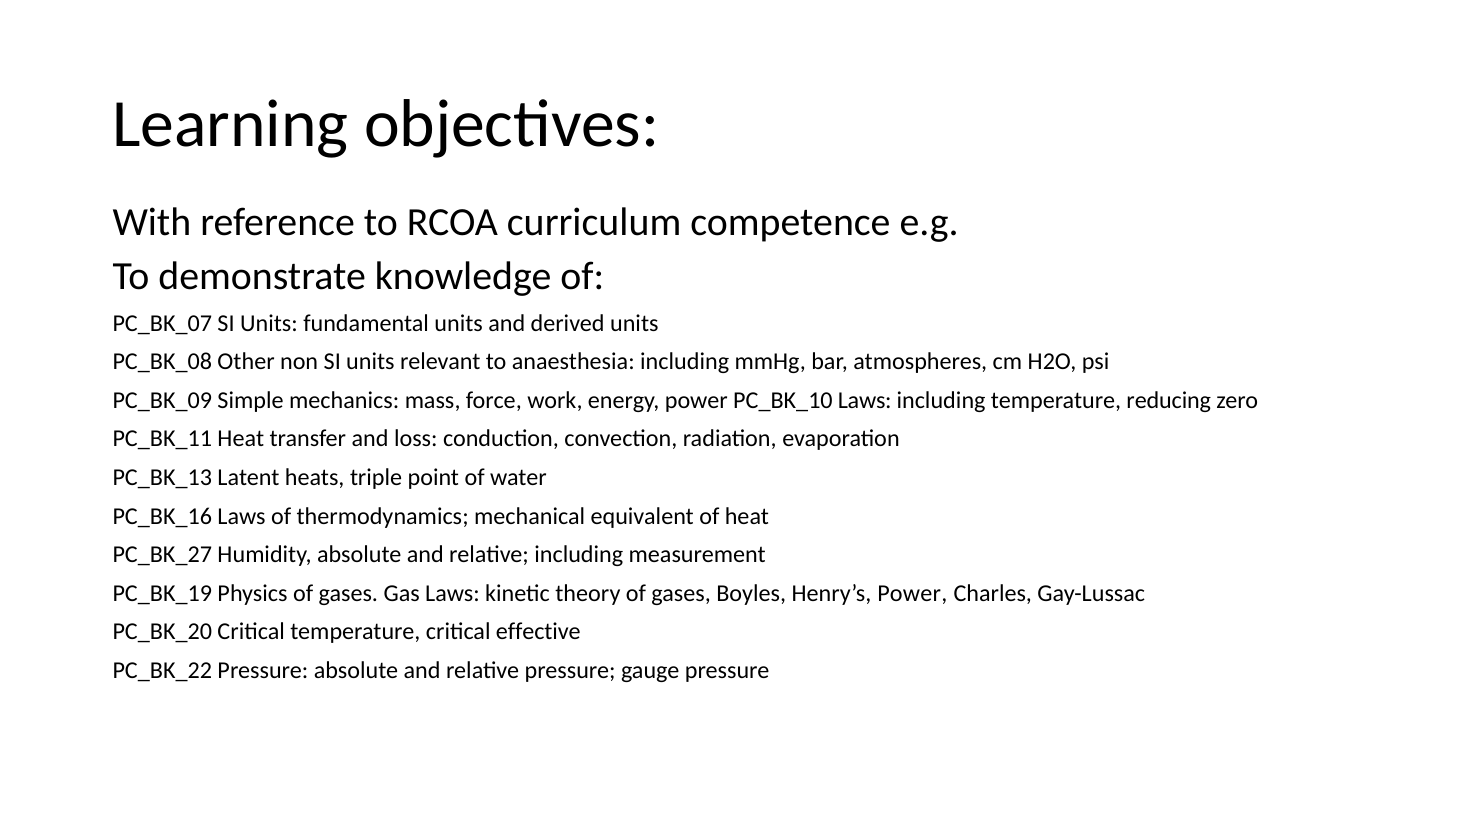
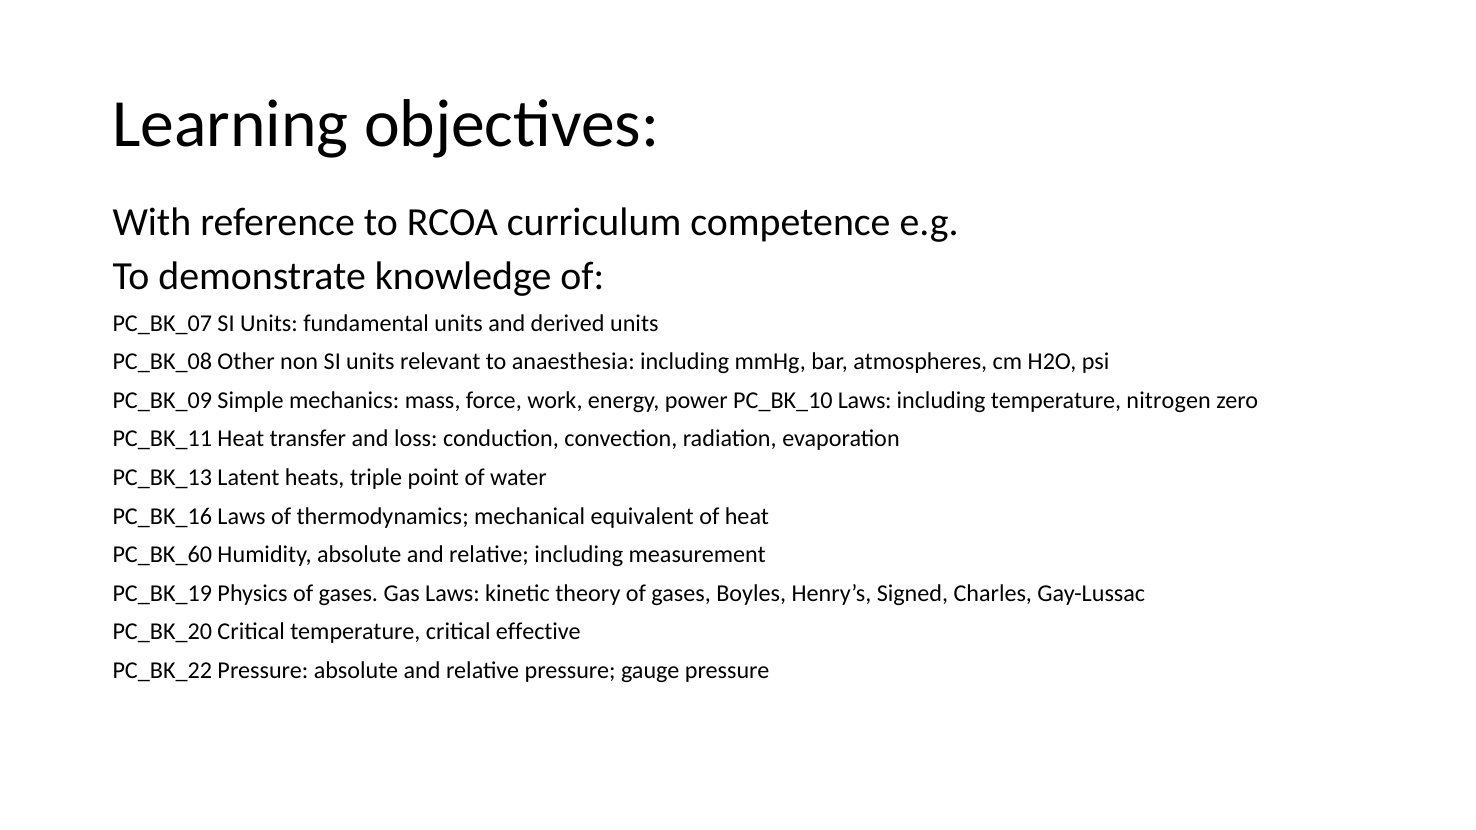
reducing: reducing -> nitrogen (1169, 400)
PC_BK_27: PC_BK_27 -> PC_BK_60 (162, 555)
Henry’s Power: Power -> Signed (912, 594)
